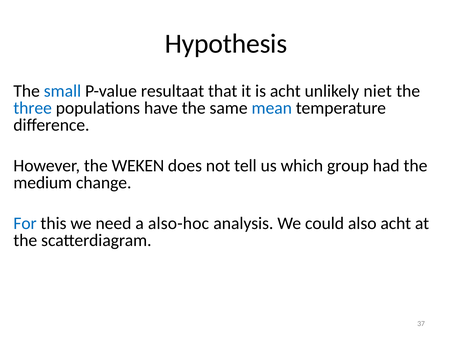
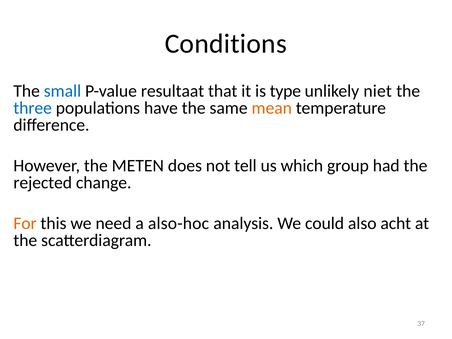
Hypothesis: Hypothesis -> Conditions (226, 44)
is acht: acht -> type (285, 91)
mean colour: blue -> orange (272, 108)
WEKEN: WEKEN -> METEN (138, 166)
medium: medium -> rejected (43, 183)
For colour: blue -> orange (25, 223)
